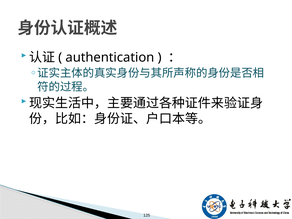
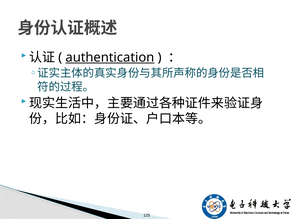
authentication underline: none -> present (110, 57)
